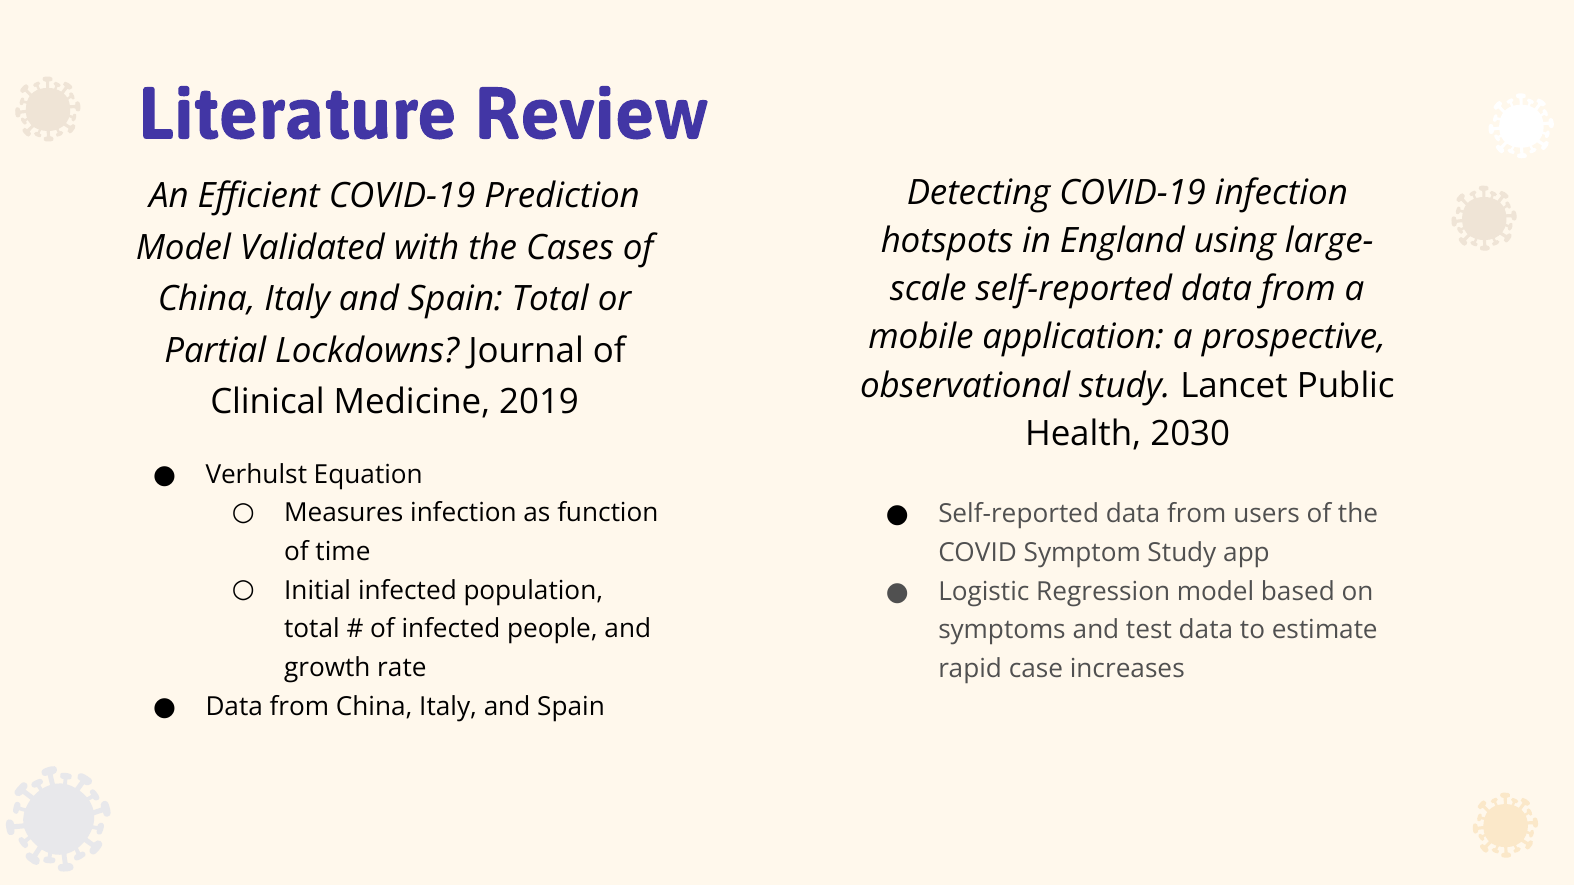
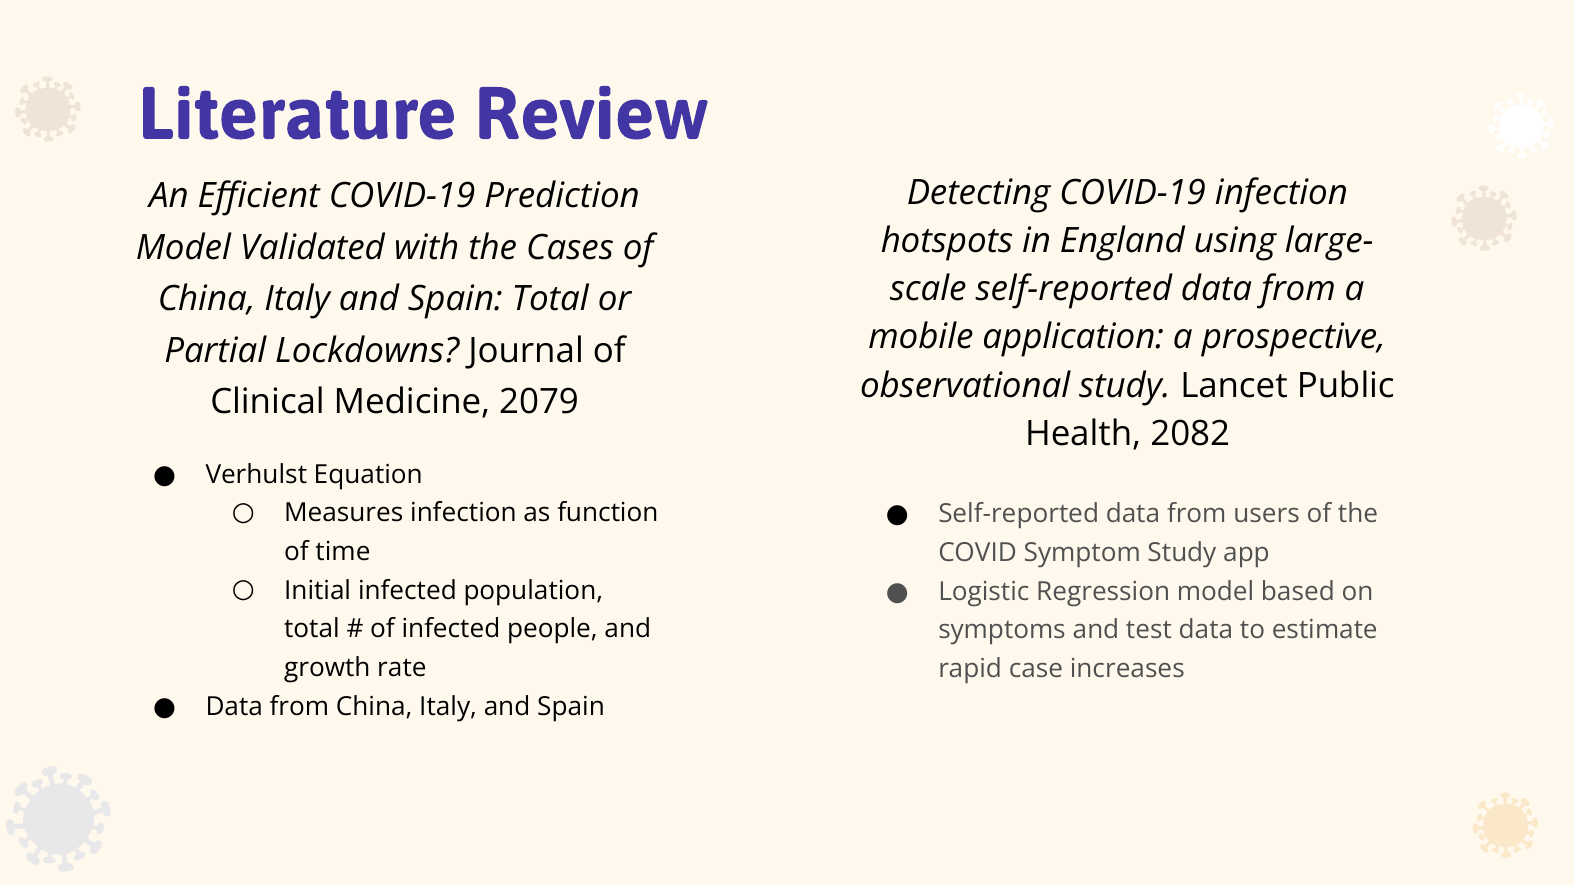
2019: 2019 -> 2079 (539, 403)
2030: 2030 -> 2082 (1190, 434)
